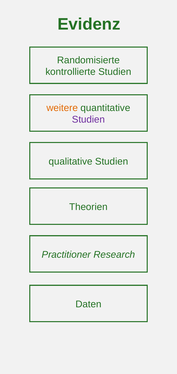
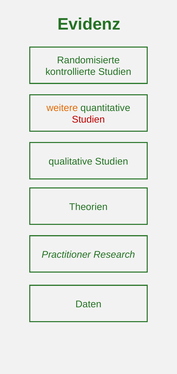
Studien colour: purple -> red (88, 120)
